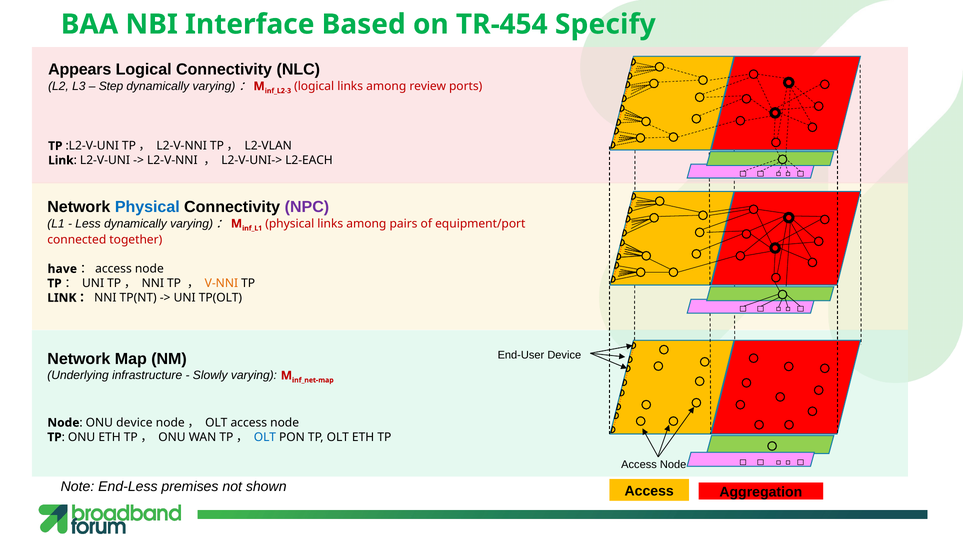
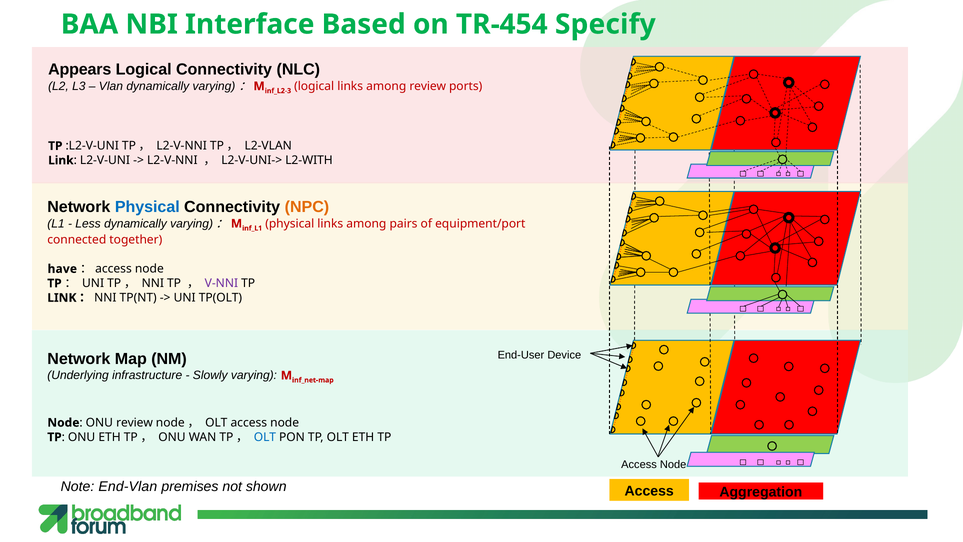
Step: Step -> Vlan (111, 86)
L2-EACH: L2-EACH -> L2-WITH (309, 160)
NPC colour: purple -> orange (307, 207)
V-NNI colour: orange -> purple (221, 283)
ONU device: device -> review (135, 422)
End-Less: End-Less -> End-Vlan (128, 486)
